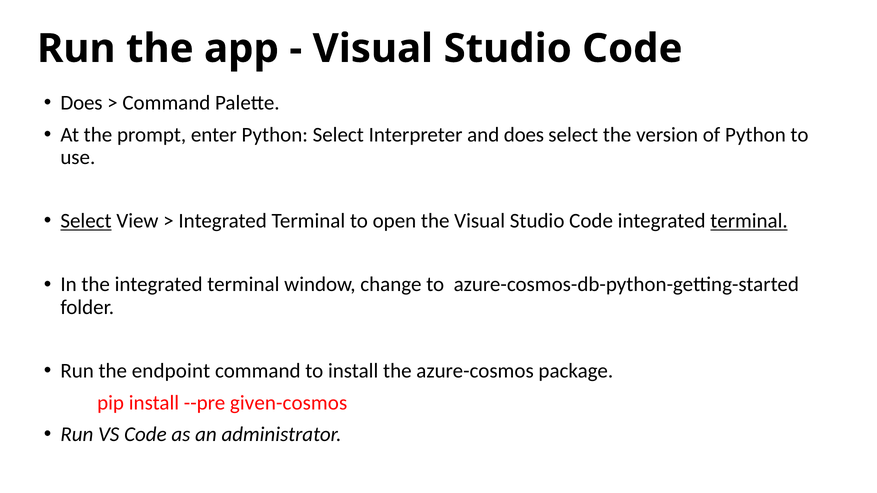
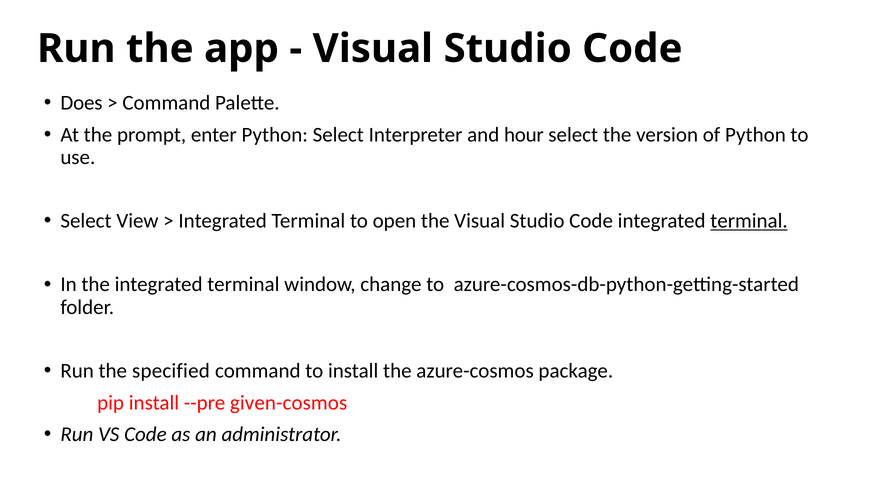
and does: does -> hour (524, 135)
Select underline: present -> none (86, 221)
endpoint: endpoint -> specified (171, 371)
